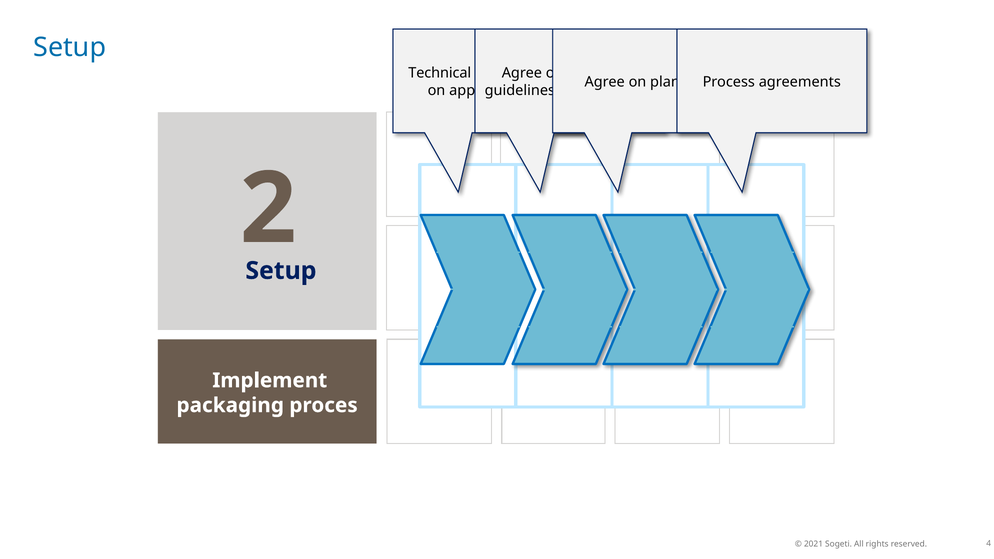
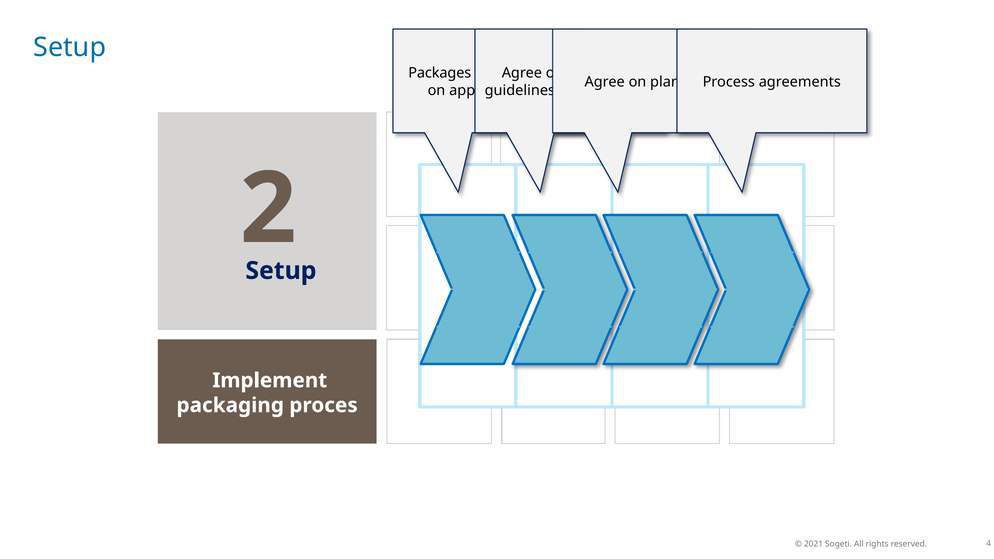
Technical: Technical -> Packages (440, 73)
